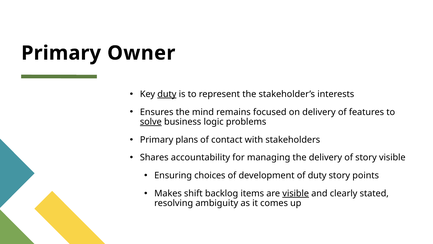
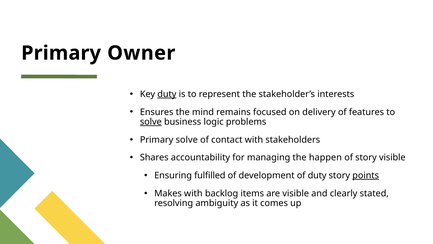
Primary plans: plans -> solve (187, 139)
the delivery: delivery -> happen (325, 157)
choices: choices -> fulfilled (210, 175)
points underline: none -> present (366, 175)
Makes shift: shift -> with (193, 193)
visible underline: present -> none (296, 193)
